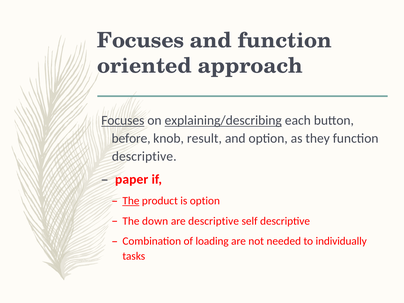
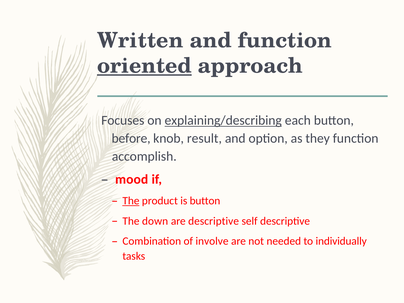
Focuses: Focuses -> Written (140, 40)
oriented underline: none -> present (144, 66)
Focuses underline: present -> none (123, 121)
descriptive: descriptive -> accomplish (144, 156)
paper: paper -> mood (132, 180)
is option: option -> button (205, 201)
loading: loading -> involve (212, 241)
